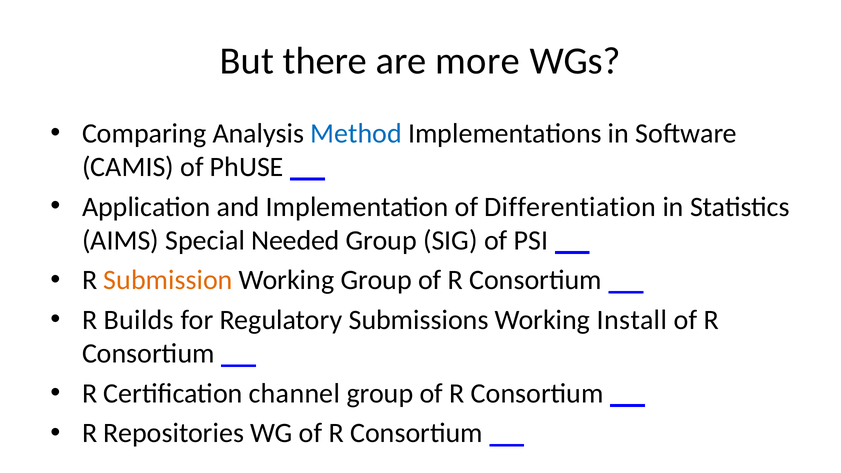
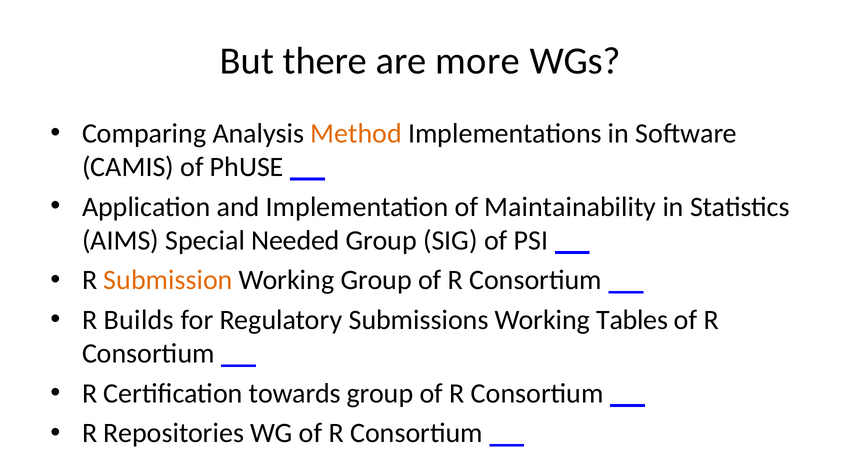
Method colour: blue -> orange (356, 133)
Differentiation: Differentiation -> Maintainability (570, 207)
Install: Install -> Tables (632, 320)
channel: channel -> towards (295, 393)
